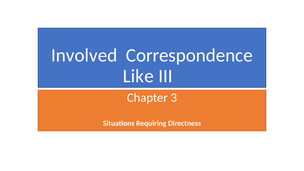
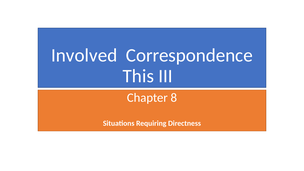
Like: Like -> This (138, 76)
3: 3 -> 8 (174, 98)
